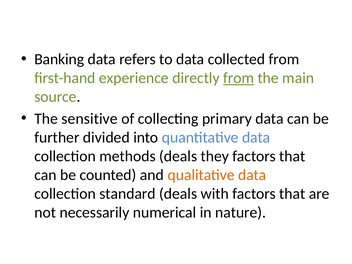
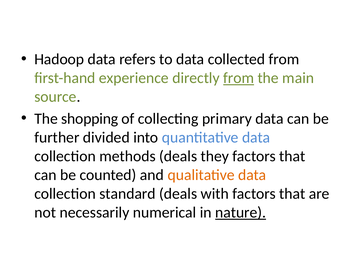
Banking: Banking -> Hadoop (59, 59)
sensitive: sensitive -> shopping (90, 119)
nature underline: none -> present (241, 213)
